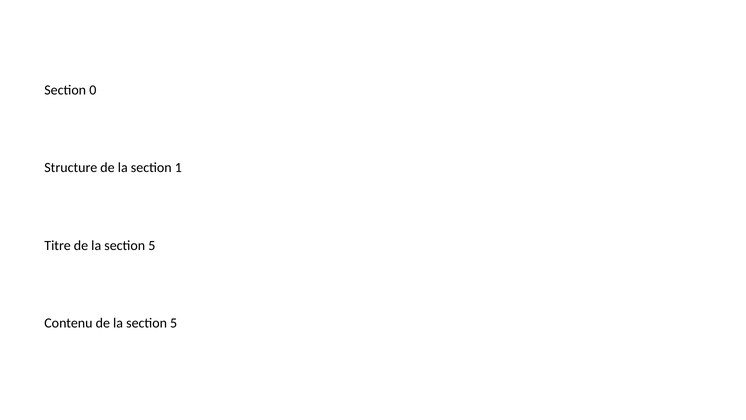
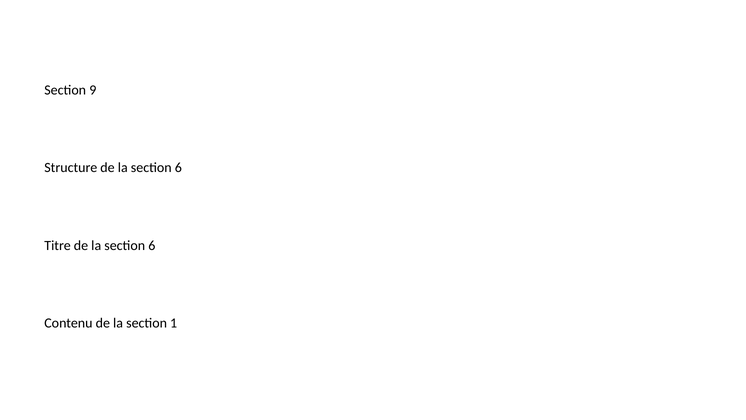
0: 0 -> 9 (93, 90)
1: 1 -> 6 (178, 168)
5: 5 -> 6 (152, 245)
5: 5 -> 1 (174, 323)
